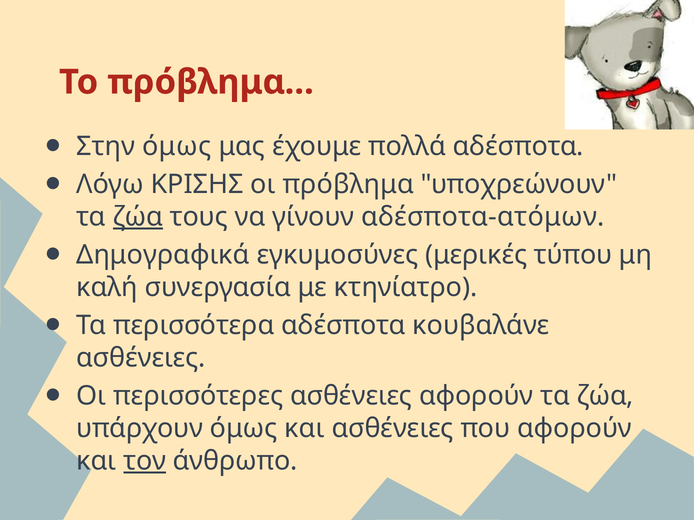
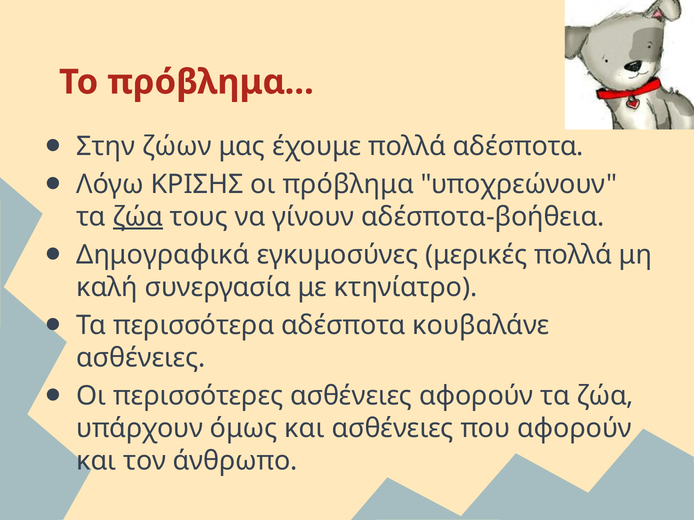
Στην όμως: όμως -> ζώων (177, 146)
αδέσποτα-ατόμων: αδέσποτα-ατόμων -> αδέσποτα-βοήθεια (483, 217)
μερικές τύπου: τύπου -> πολλά (573, 255)
τον underline: present -> none (145, 461)
